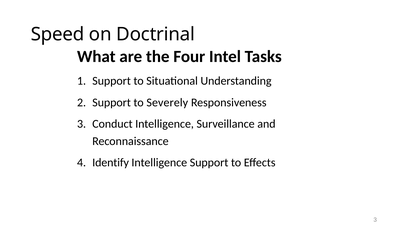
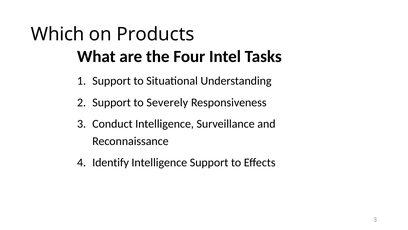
Speed: Speed -> Which (58, 34)
Doctrinal: Doctrinal -> Products (156, 34)
